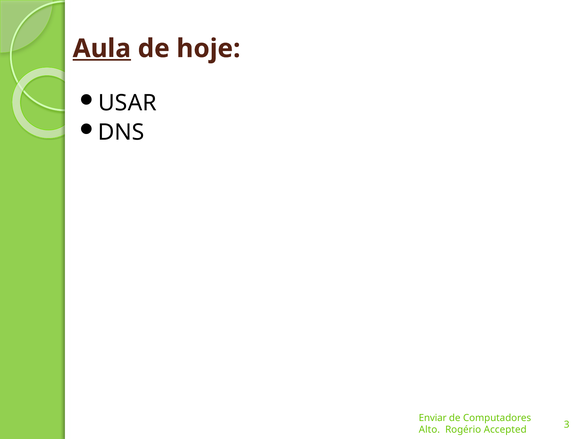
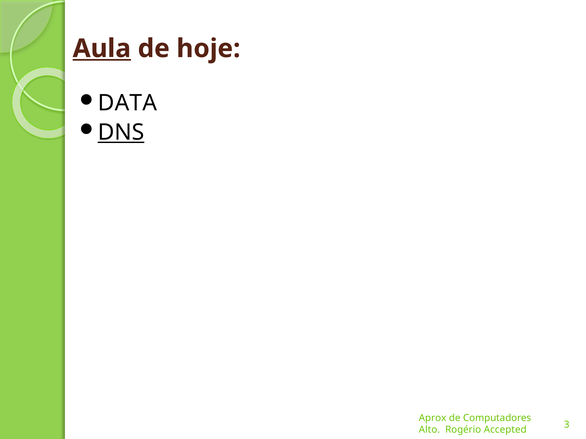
USAR: USAR -> DATA (127, 103)
DNS underline: none -> present (121, 133)
Enviar: Enviar -> Aprox (433, 418)
